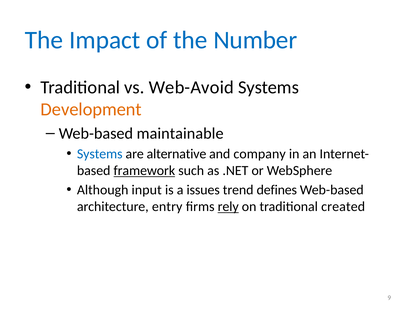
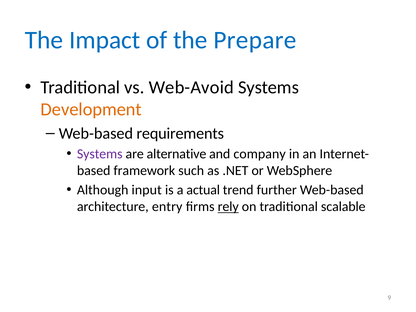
Number: Number -> Prepare (255, 40)
maintainable: maintainable -> requirements (180, 133)
Systems colour: blue -> purple (100, 154)
framework underline: present -> none (144, 171)
issues: issues -> actual (203, 190)
defines: defines -> further (277, 190)
created: created -> scalable (343, 207)
